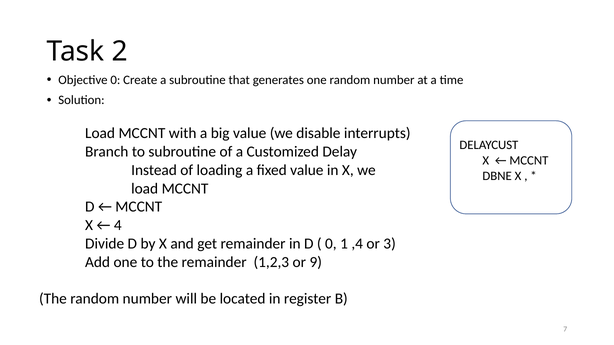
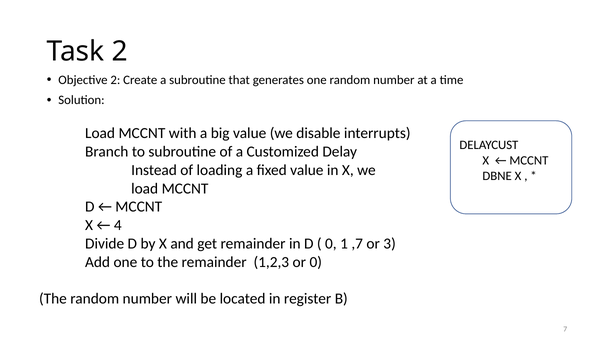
Objective 0: 0 -> 2 (115, 80)
,4: ,4 -> ,7 (357, 244)
or 9: 9 -> 0 (316, 262)
